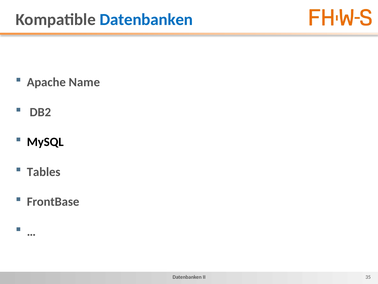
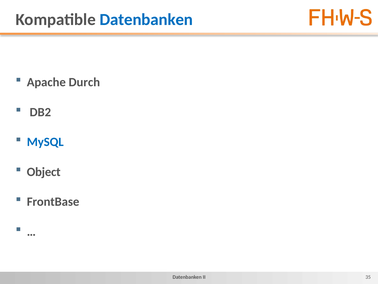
Name: Name -> Durch (84, 82)
MySQL colour: black -> blue (45, 142)
Tables: Tables -> Object (44, 172)
